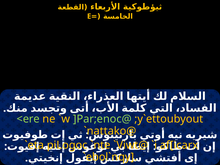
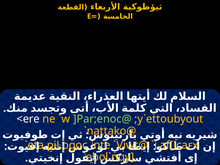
<ere colour: light green -> white (28, 119)
